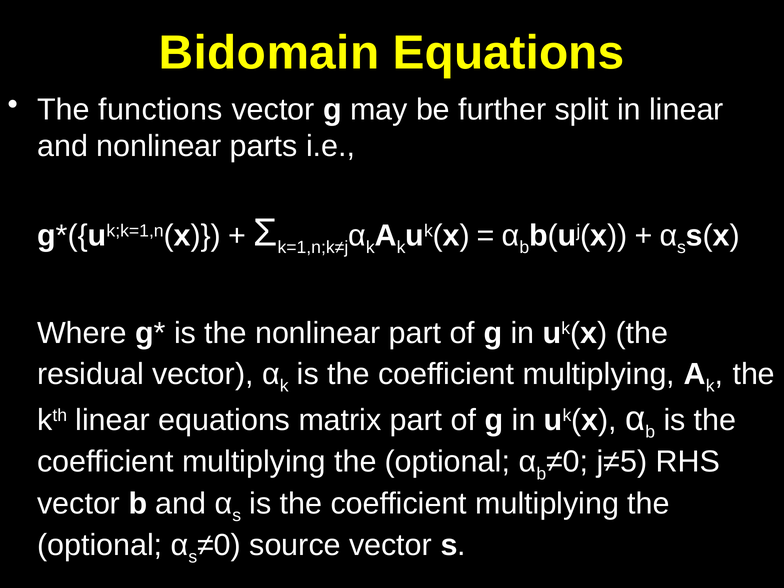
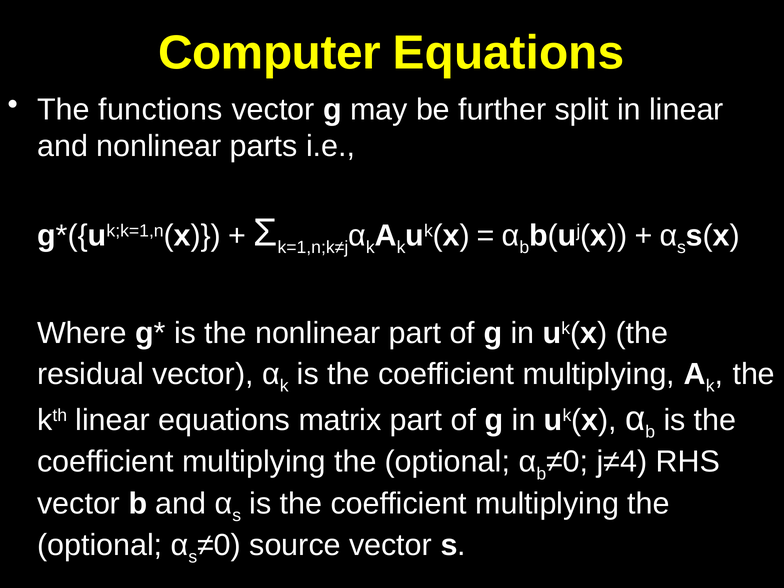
Bidomain: Bidomain -> Computer (269, 53)
j≠5: j≠5 -> j≠4 (622, 462)
